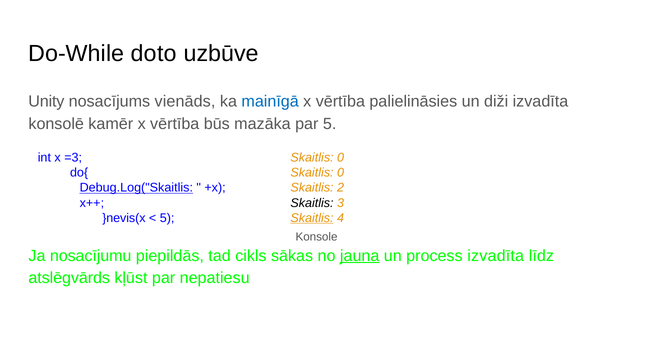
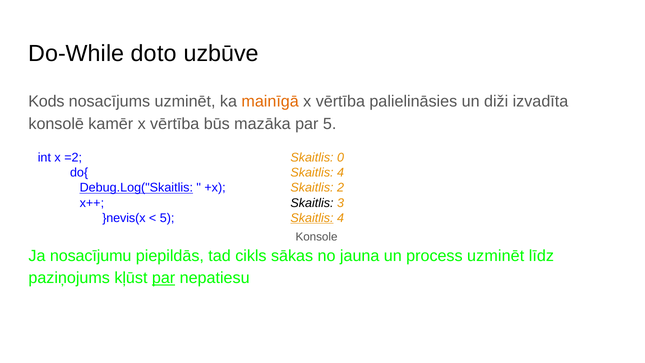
Unity: Unity -> Kods (46, 101)
nosacījums vienāds: vienāds -> uzminēt (185, 101)
mainīgā colour: blue -> orange (270, 101)
=3: =3 -> =2 (73, 158)
0: 0 -> 4 (341, 173)
jauna underline: present -> none (360, 256)
process izvadīta: izvadīta -> uzminēt (496, 256)
atslēgvārds: atslēgvārds -> paziņojums (69, 278)
par underline: none -> present (164, 278)
